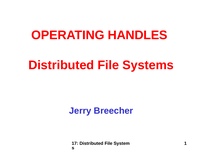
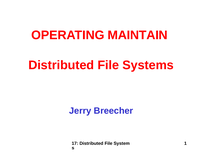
HANDLES: HANDLES -> MAINTAIN (138, 35)
